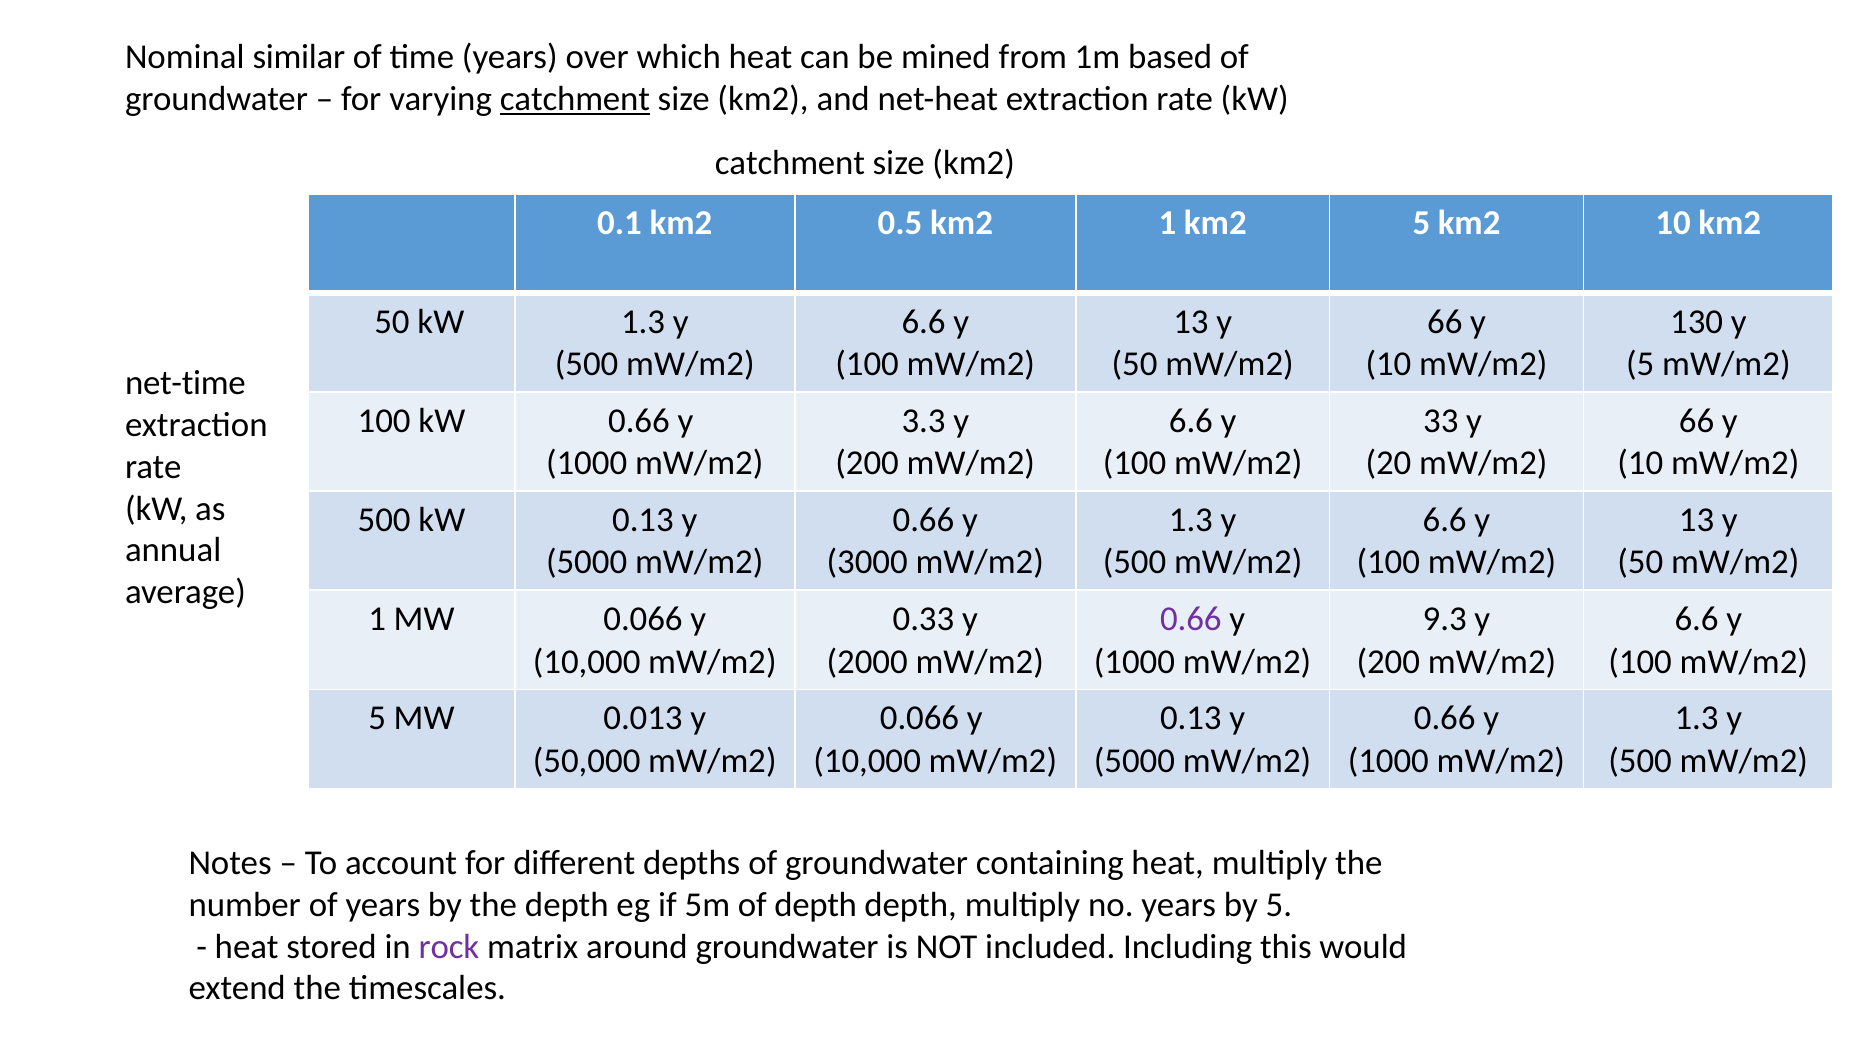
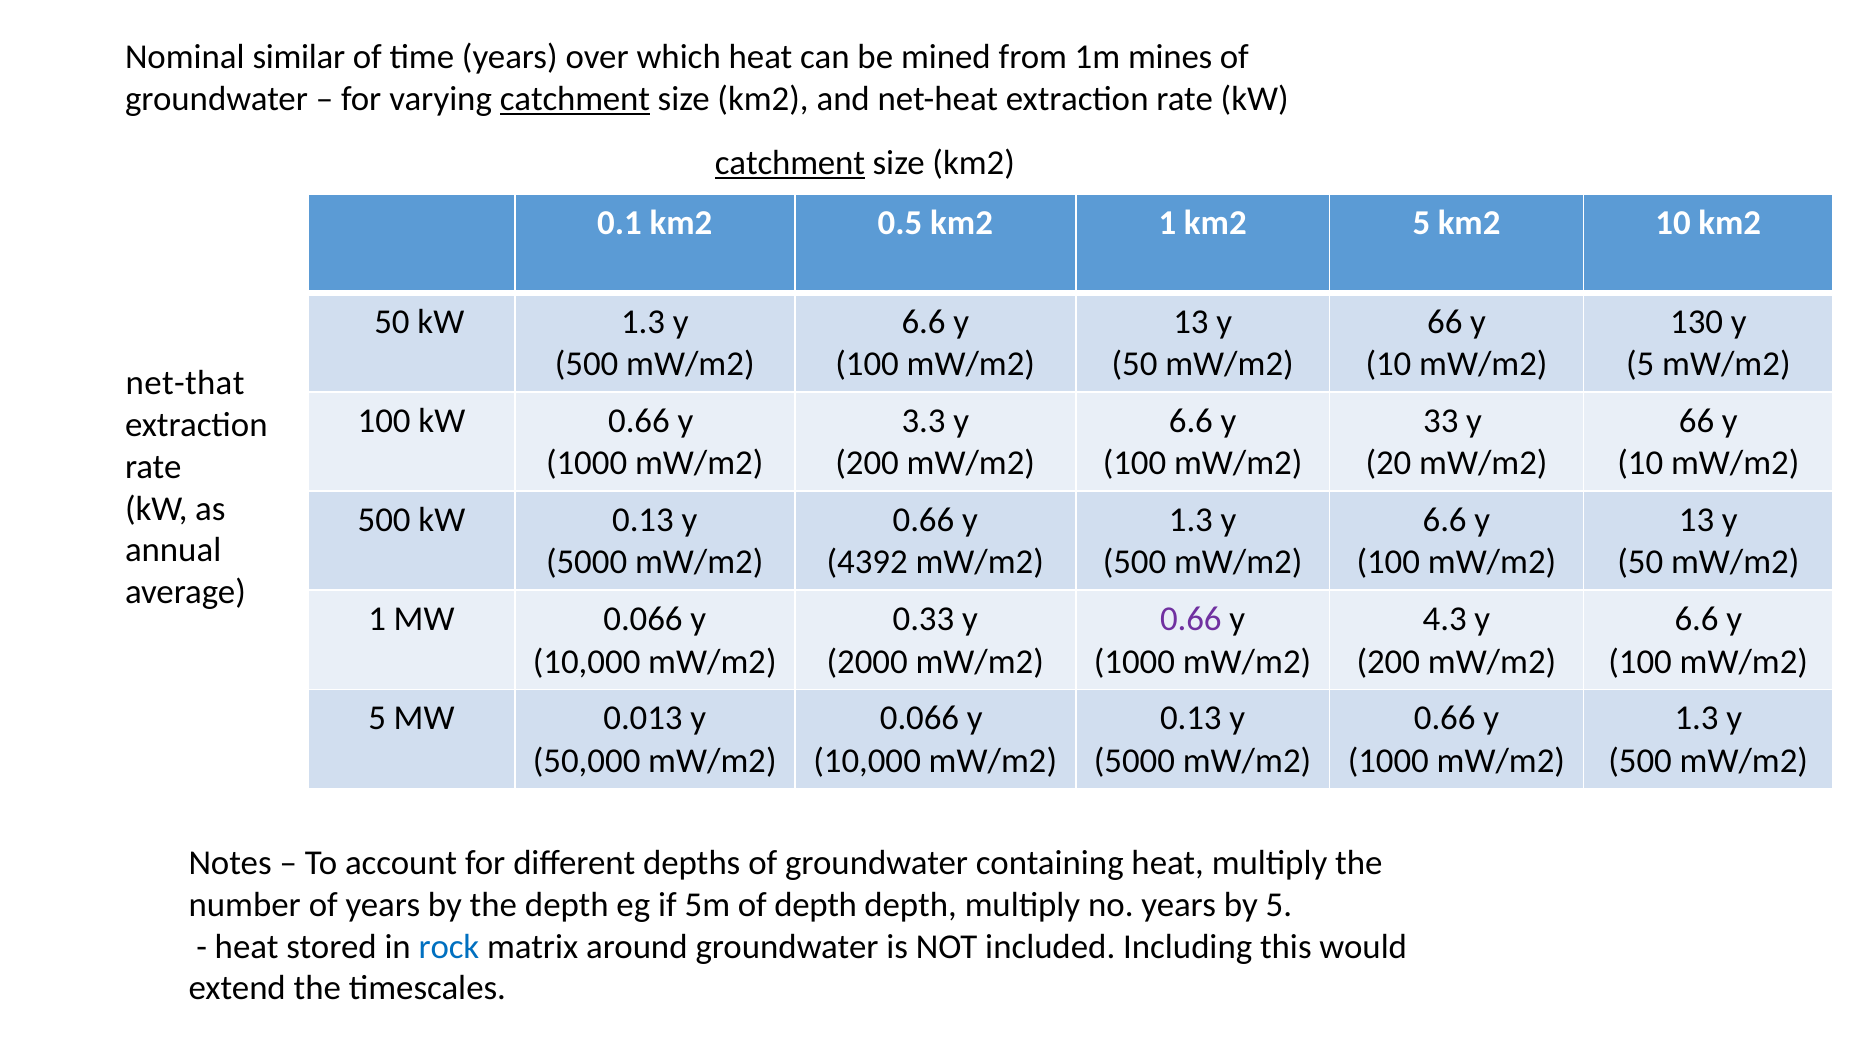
based: based -> mines (1170, 57)
catchment underline: none -> present (790, 163)
net-time: net-time -> net-that (185, 383)
3000: 3000 -> 4392 (867, 563)
9.3: 9.3 -> 4.3 (1445, 619)
rock colour: purple -> blue (449, 947)
